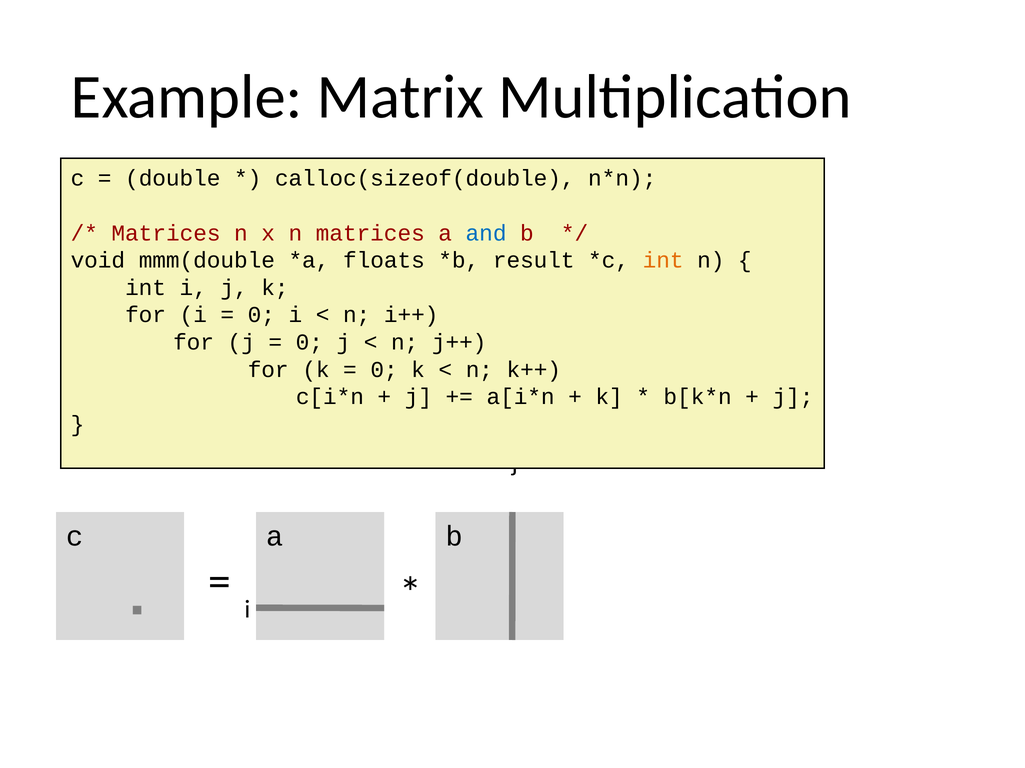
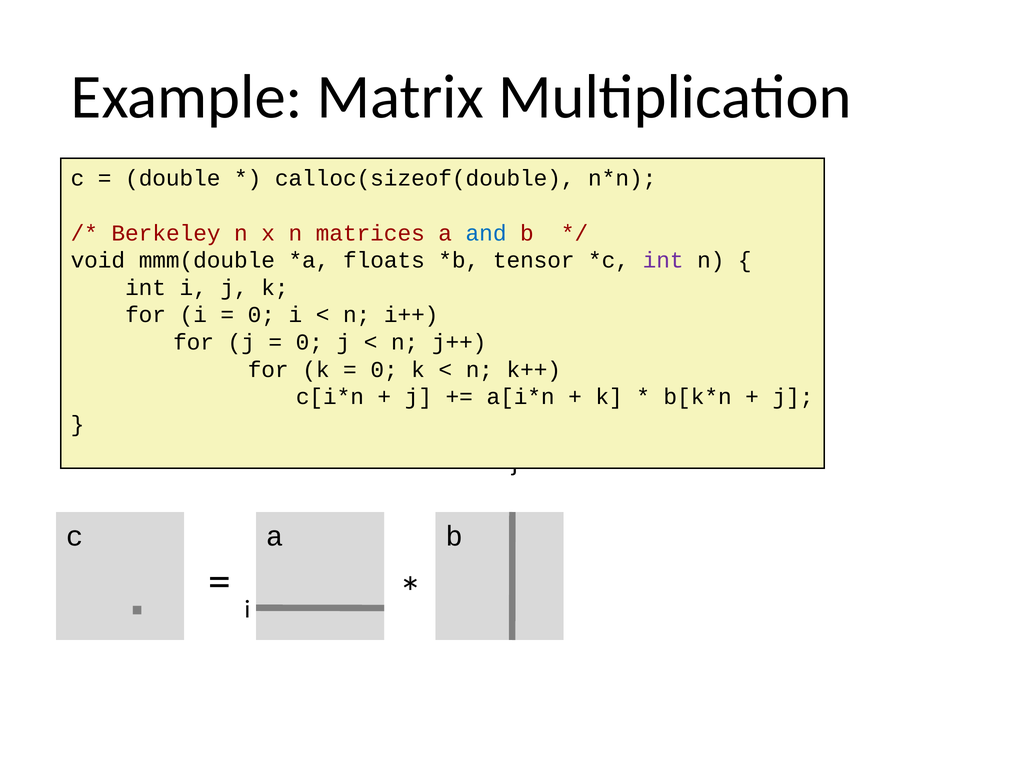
Matrices: Matrices -> Berkeley (166, 233)
result: result -> tensor (534, 261)
int colour: orange -> purple (663, 261)
